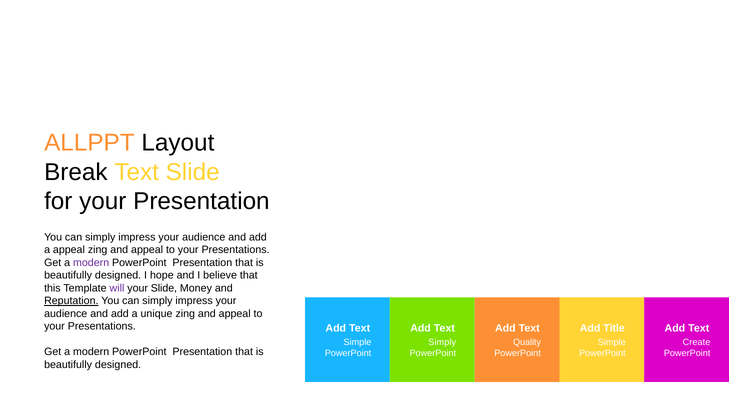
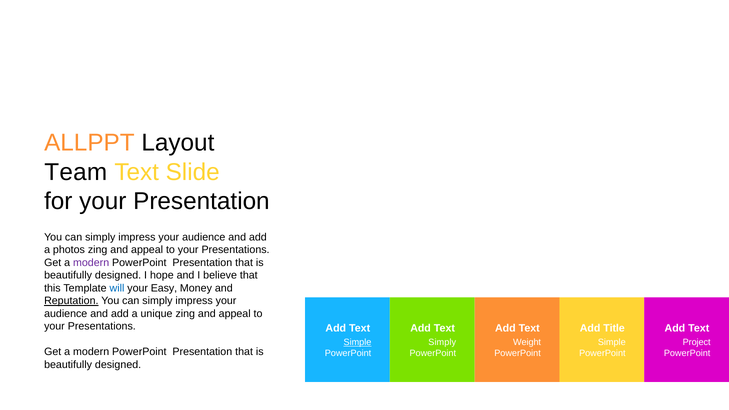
Break: Break -> Team (76, 172)
a appeal: appeal -> photos (69, 250)
will colour: purple -> blue (117, 288)
your Slide: Slide -> Easy (164, 288)
Simple underline: none -> present (357, 342)
Quality: Quality -> Weight (527, 342)
Create: Create -> Project (697, 342)
